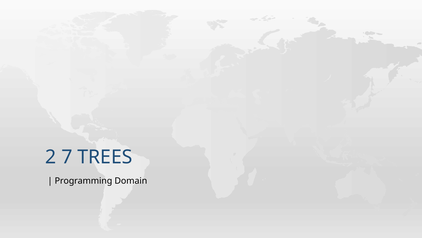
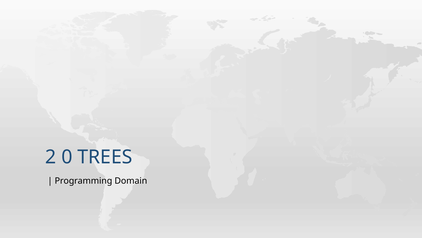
7: 7 -> 0 (67, 157)
